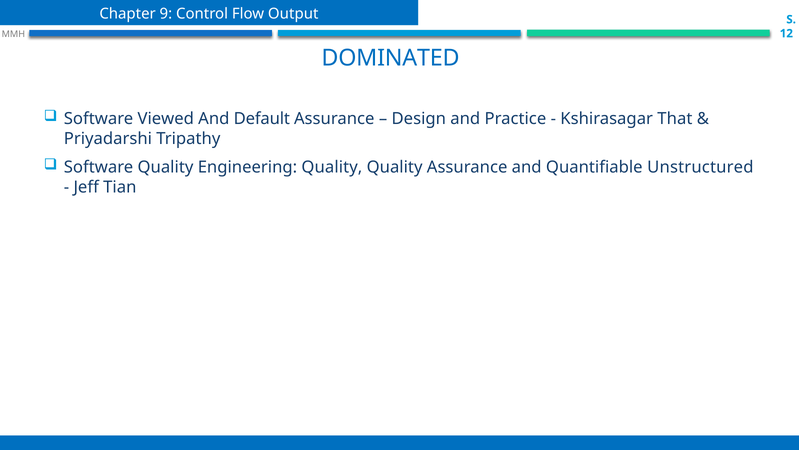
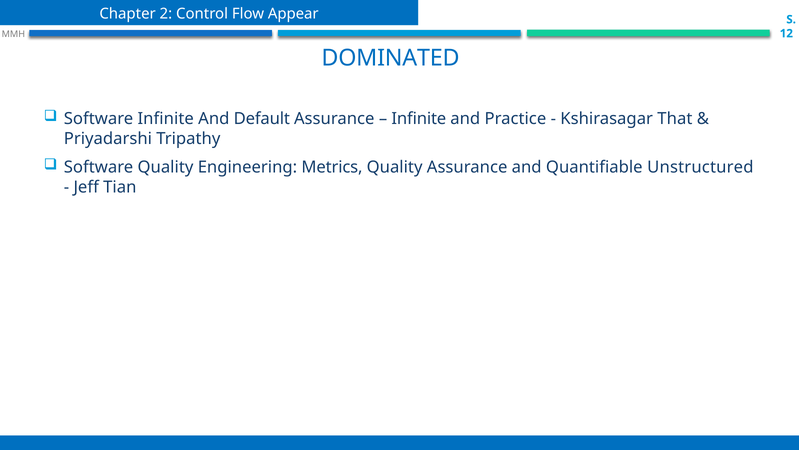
9: 9 -> 2 (166, 14)
Output: Output -> Appear (293, 14)
Software Viewed: Viewed -> Infinite (166, 119)
Design: Design -> Infinite (419, 119)
Engineering Quality: Quality -> Metrics (332, 167)
